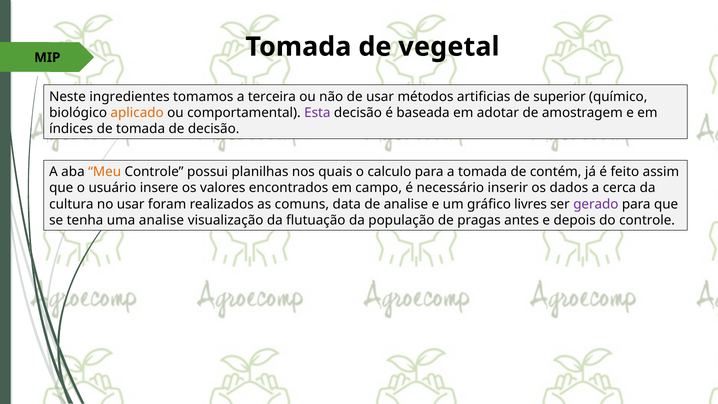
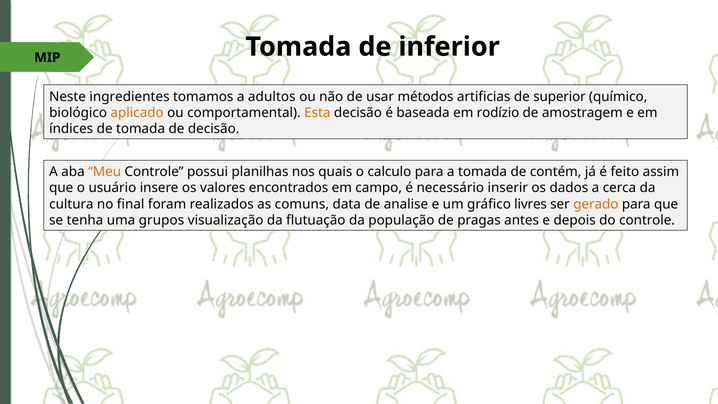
vegetal: vegetal -> inferior (449, 47)
terceira: terceira -> adultos (272, 97)
Esta colour: purple -> orange (317, 113)
adotar: adotar -> rodízio (498, 113)
no usar: usar -> final (131, 204)
gerado colour: purple -> orange (596, 204)
uma analise: analise -> grupos (161, 220)
